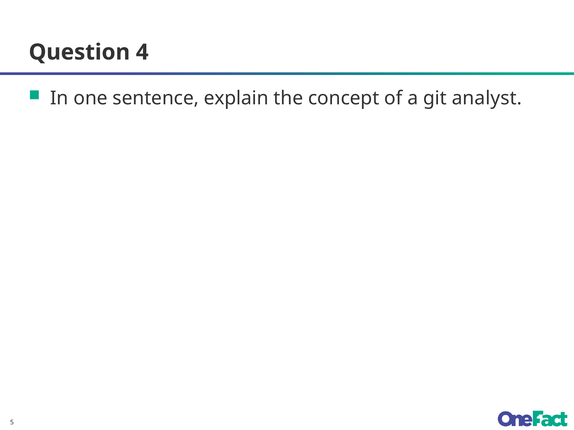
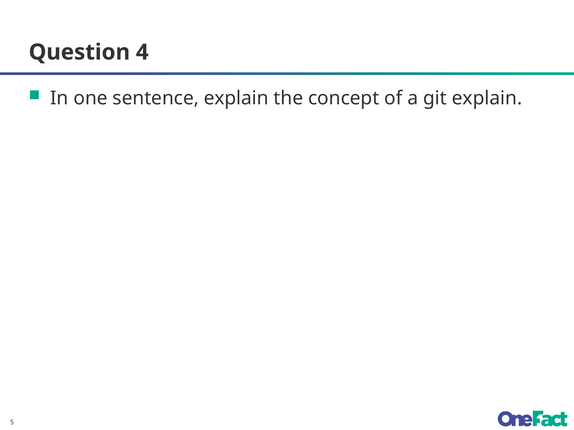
git analyst: analyst -> explain (487, 98)
